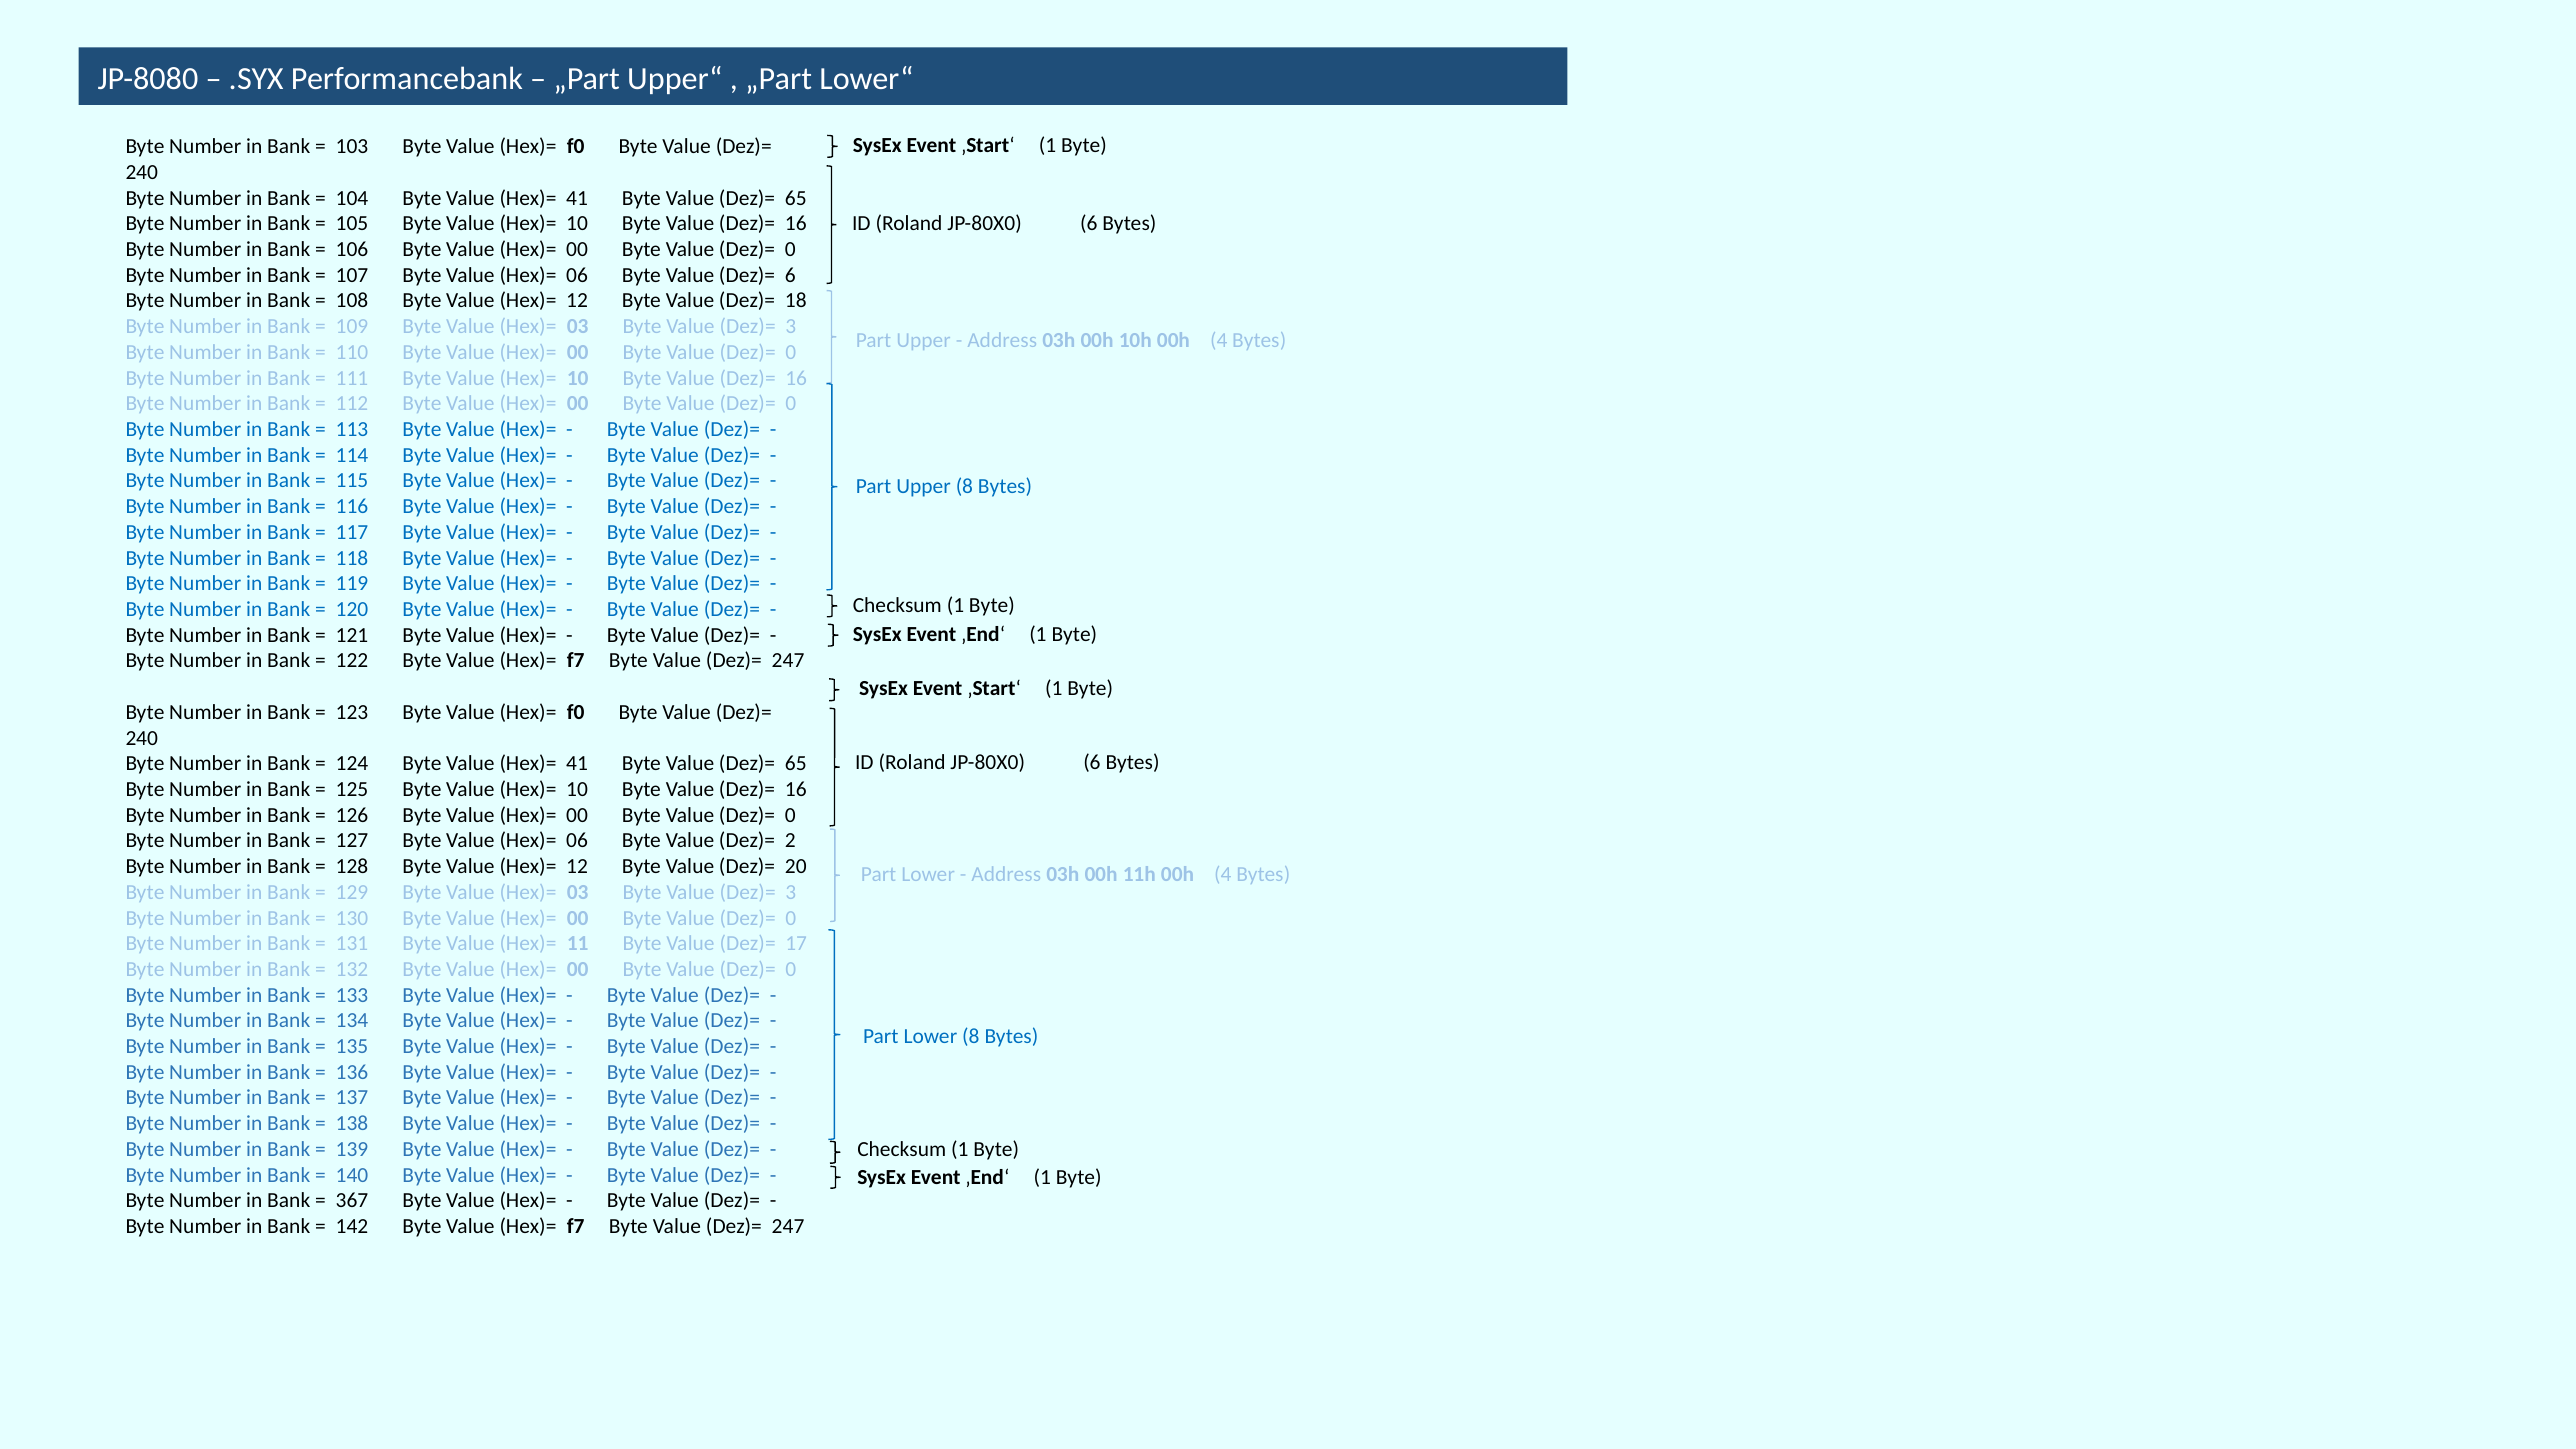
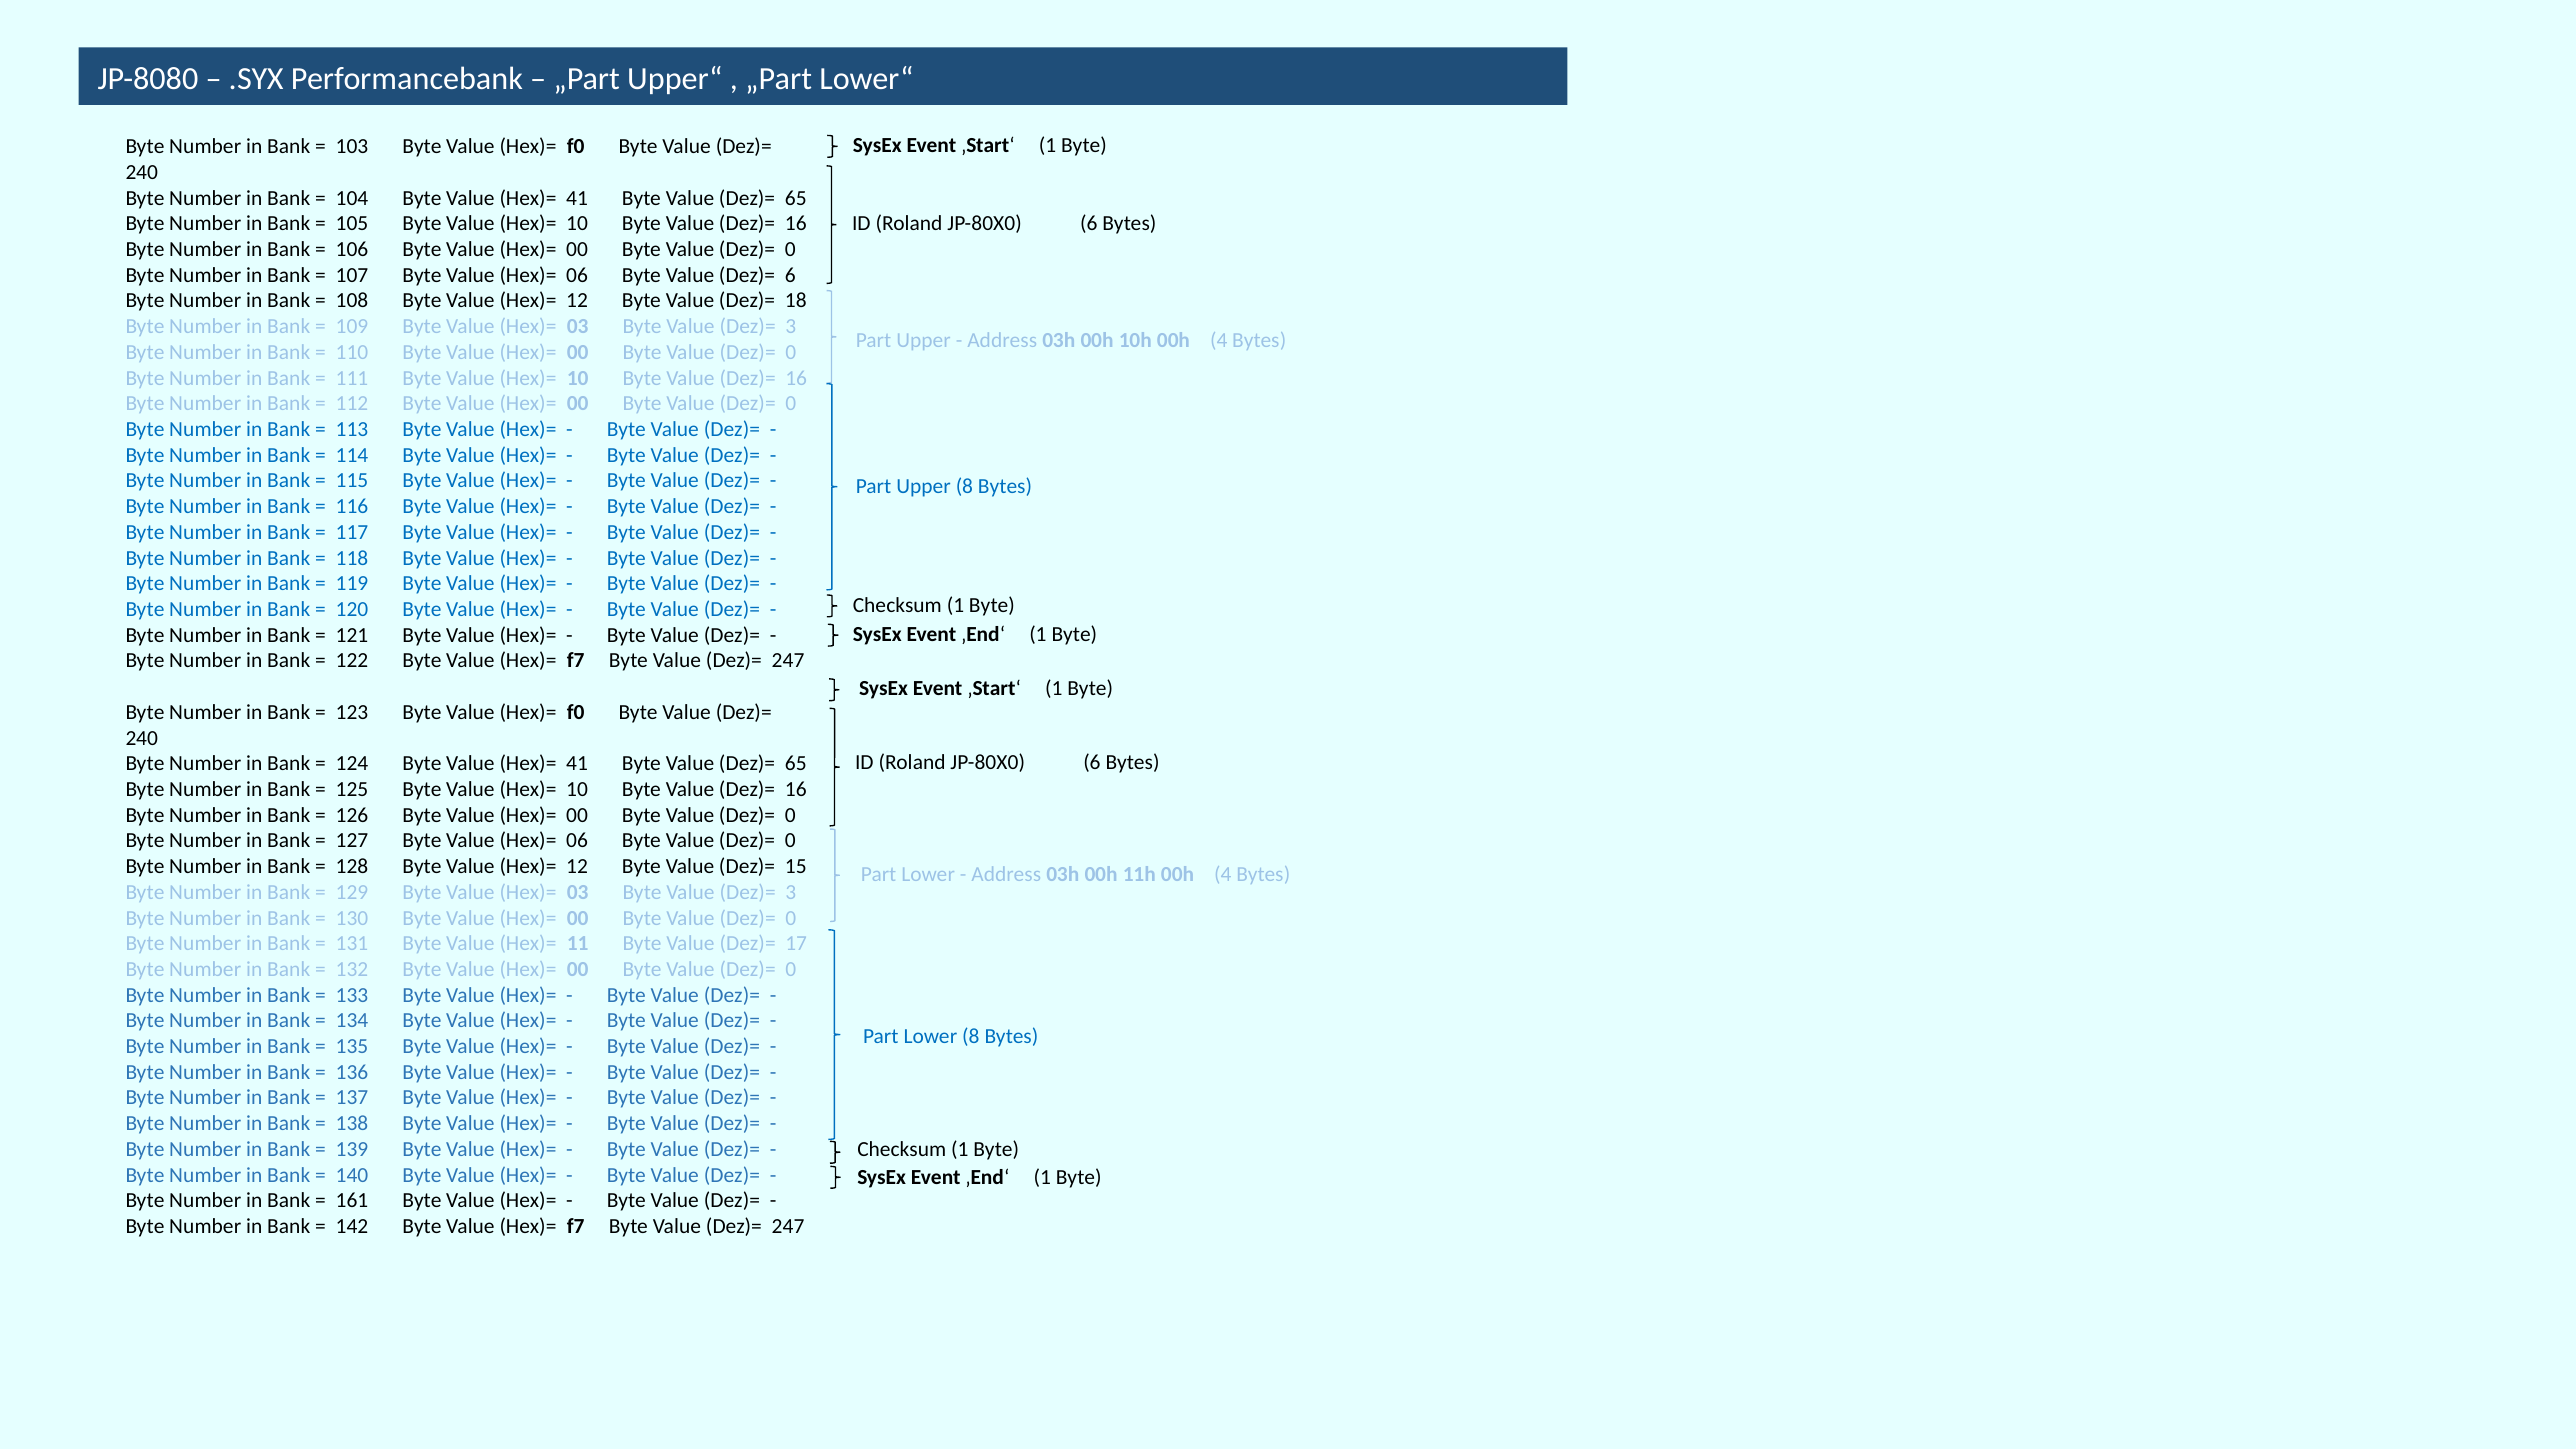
2: 2 -> 0 (790, 841)
20: 20 -> 15 (796, 866)
367: 367 -> 161 (352, 1201)
